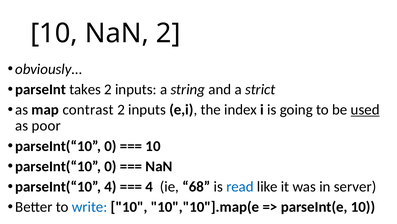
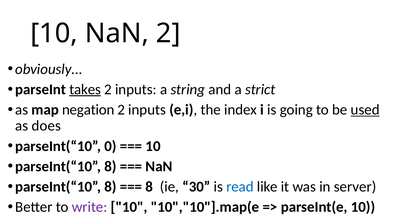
takes underline: none -> present (85, 89)
contrast: contrast -> negation (88, 109)
poor: poor -> does (46, 125)
0: 0 -> 8 (110, 166)
4: 4 -> 8 (110, 186)
4: 4 -> 8 (149, 186)
68: 68 -> 30 (196, 186)
write colour: blue -> purple (90, 206)
